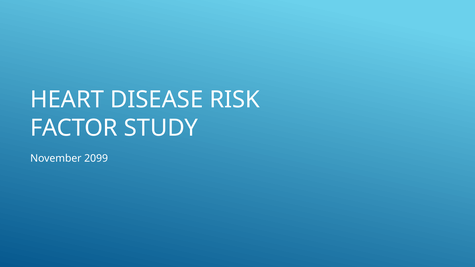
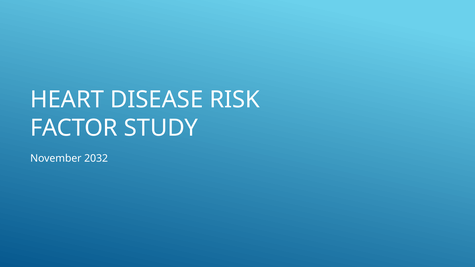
2099: 2099 -> 2032 (96, 158)
